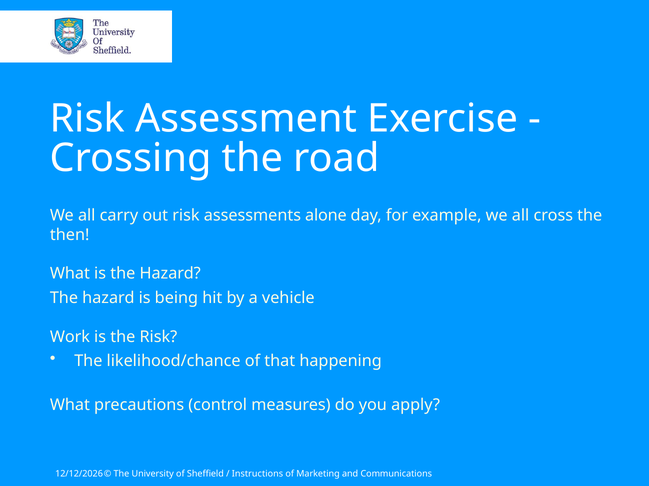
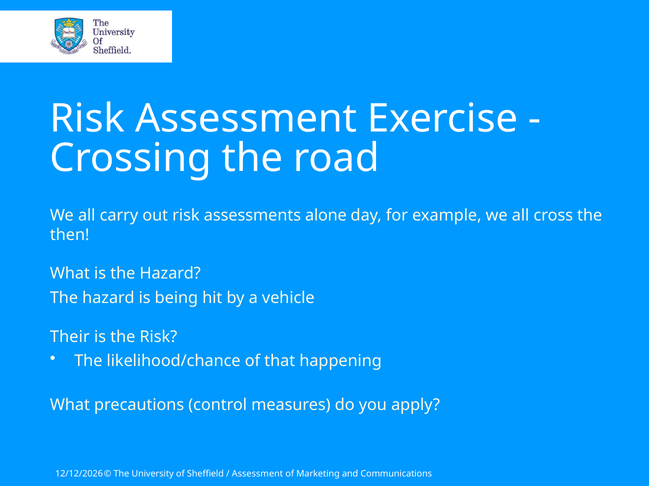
Work: Work -> Their (70, 337)
Instructions: Instructions -> Assessment (257, 474)
